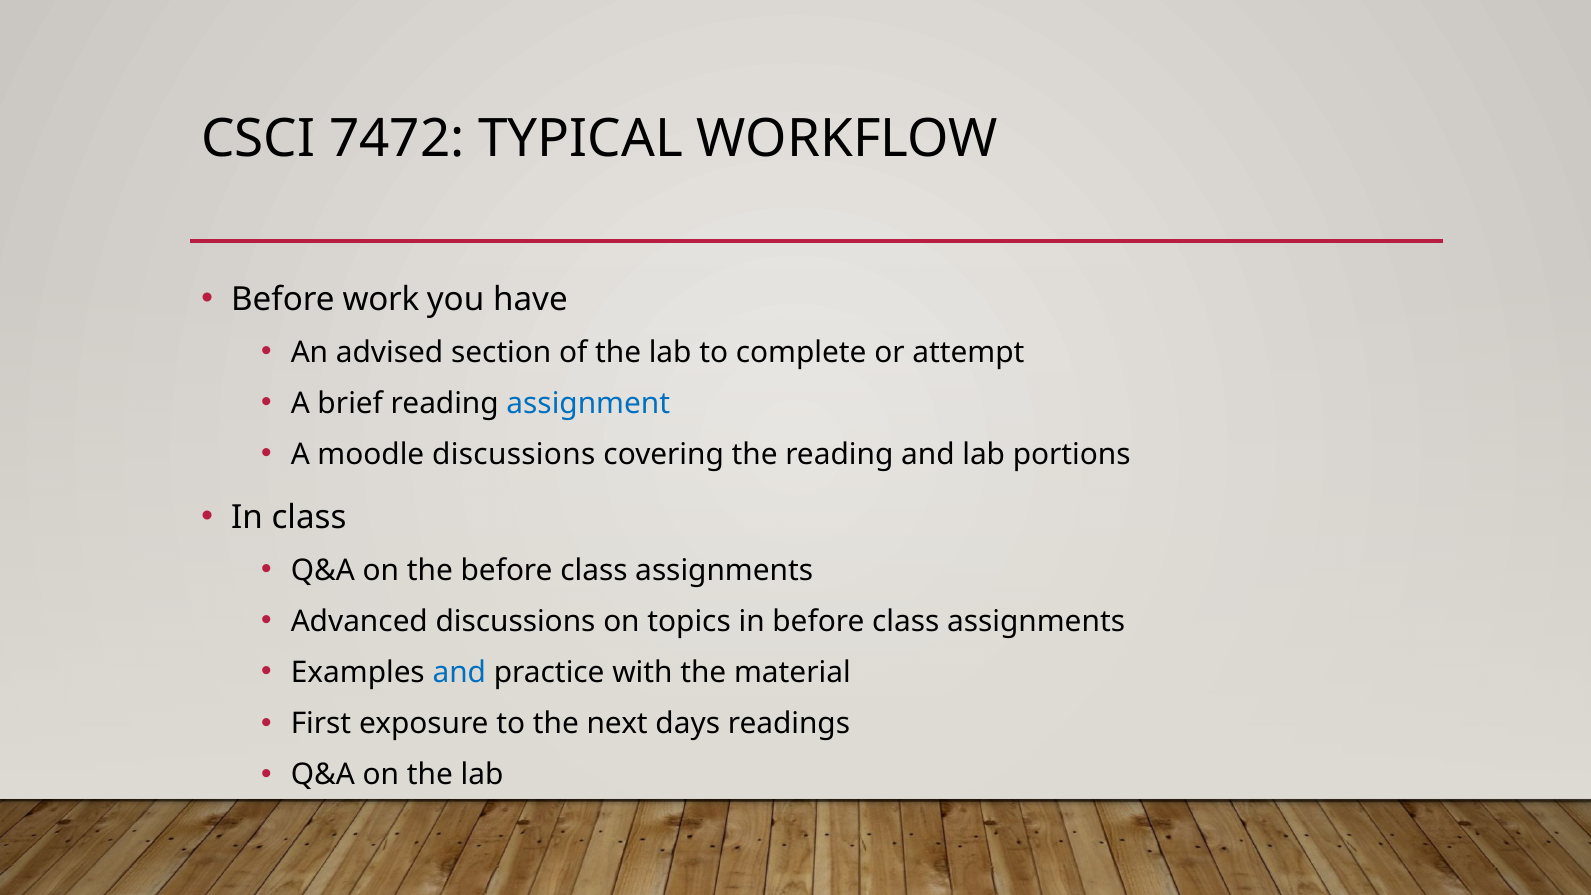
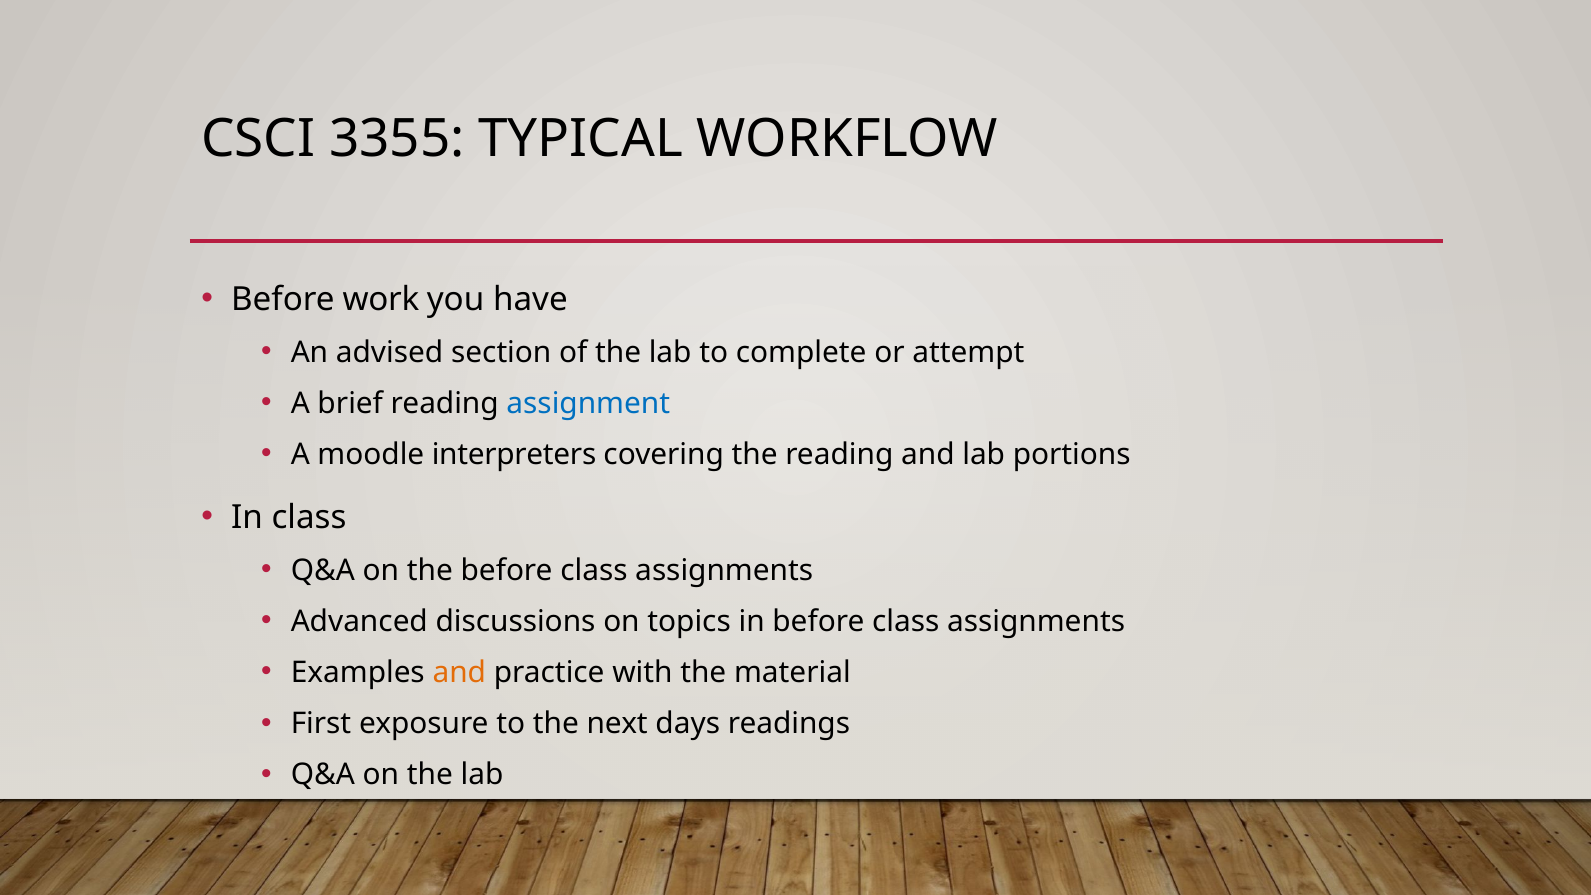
7472: 7472 -> 3355 (397, 139)
moodle discussions: discussions -> interpreters (514, 455)
and colour: blue -> orange (459, 673)
